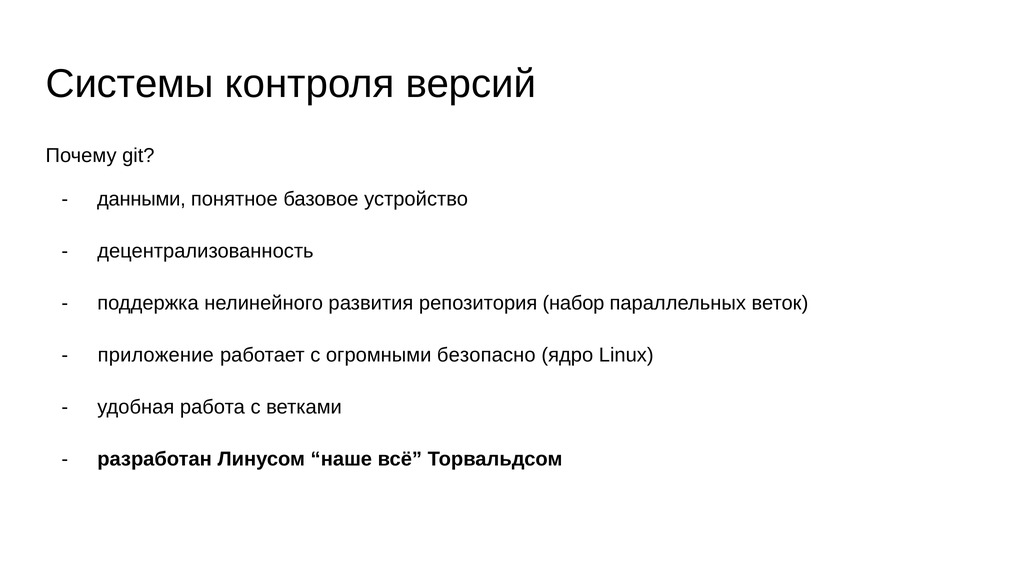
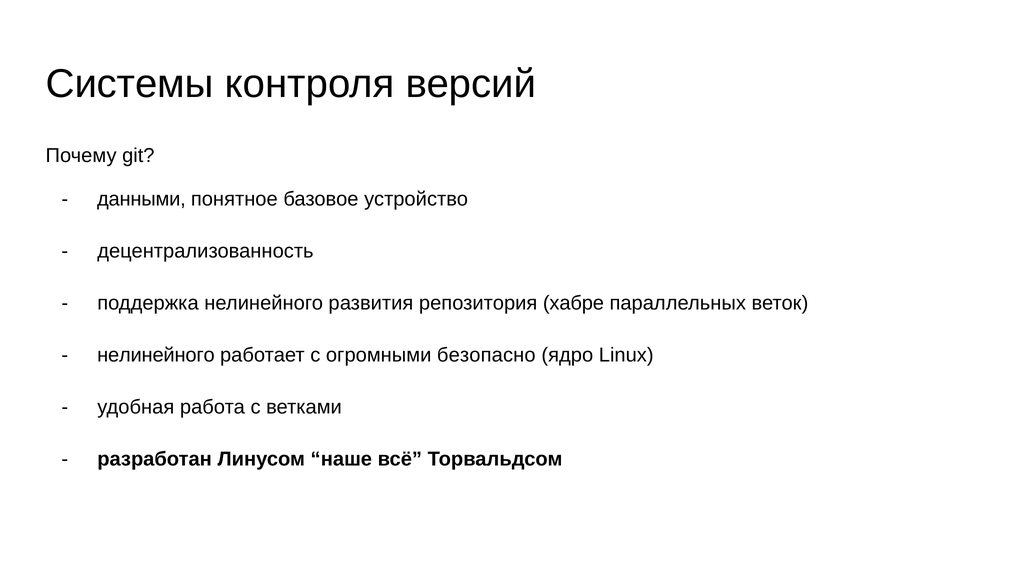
набор: набор -> хабре (573, 303)
приложение: приложение -> нелинейного (156, 355)
